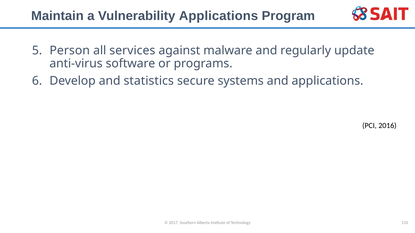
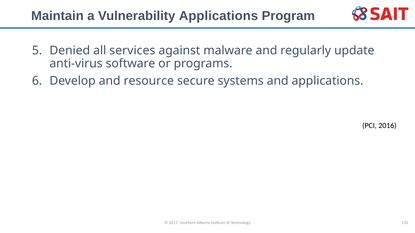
Person: Person -> Denied (70, 50)
statistics: statistics -> resource (149, 81)
